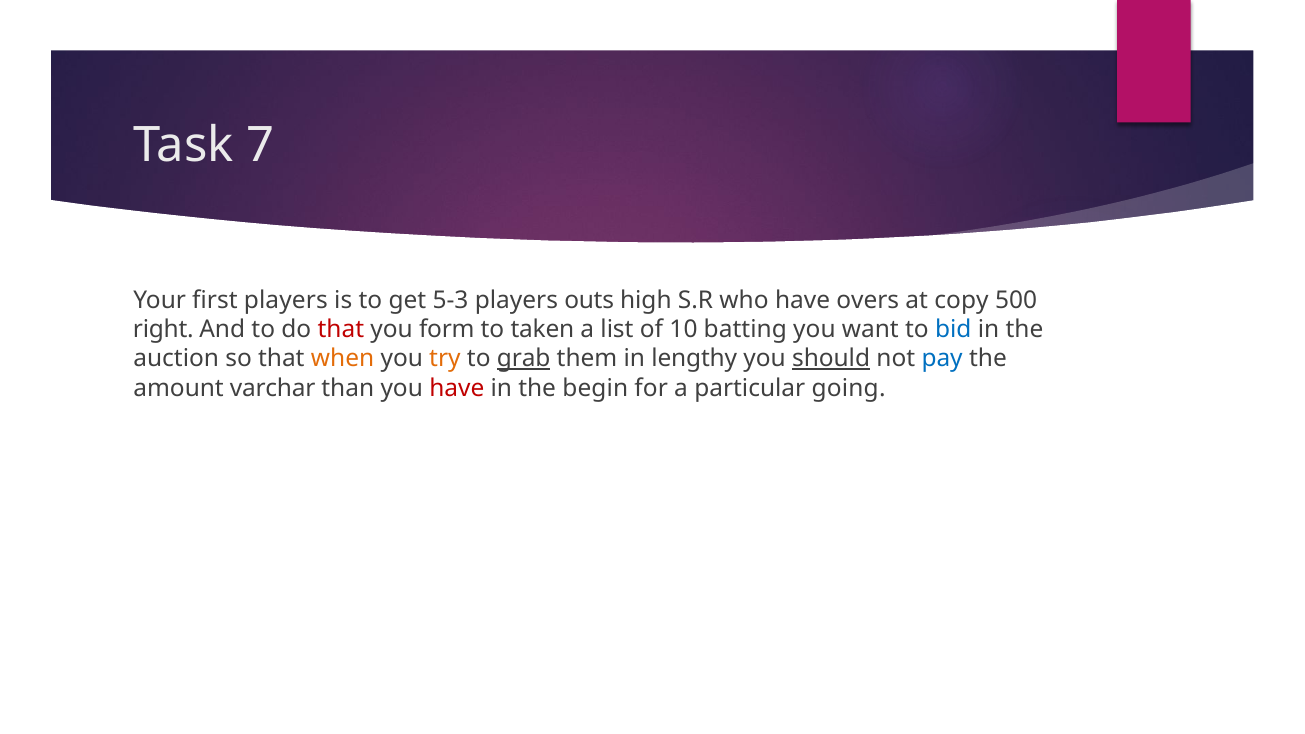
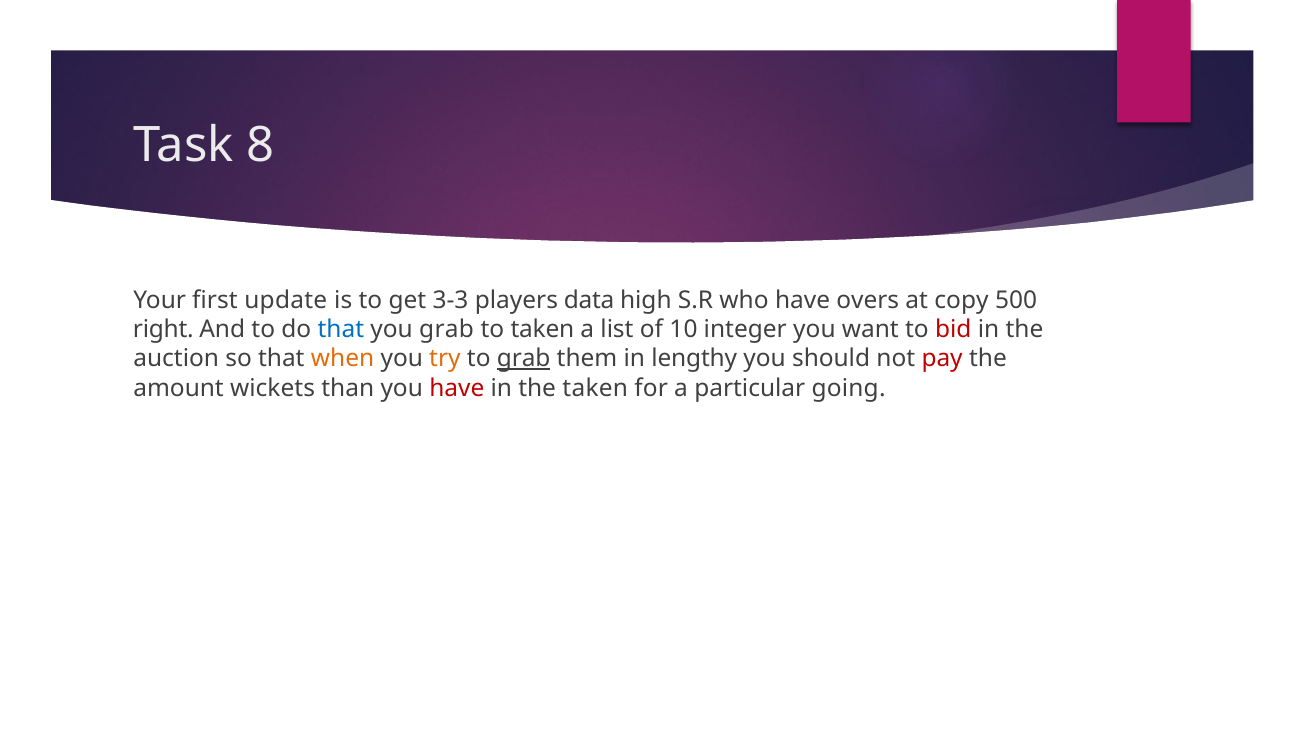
7: 7 -> 8 (260, 145)
first players: players -> update (286, 300)
5-3: 5-3 -> 3-3 (451, 300)
outs: outs -> data (589, 300)
that colour: red -> blue (341, 329)
you form: form -> grab (447, 329)
batting: batting -> integer (745, 329)
bid colour: blue -> red (953, 329)
should underline: present -> none (831, 359)
pay colour: blue -> red (942, 359)
varchar: varchar -> wickets (273, 388)
the begin: begin -> taken (595, 388)
